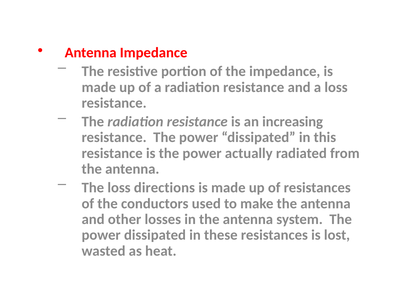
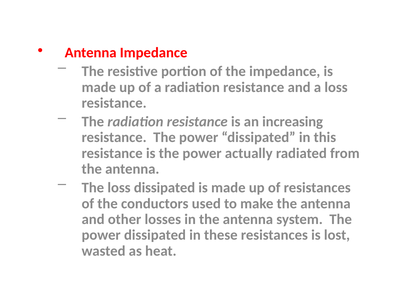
loss directions: directions -> dissipated (165, 188)
